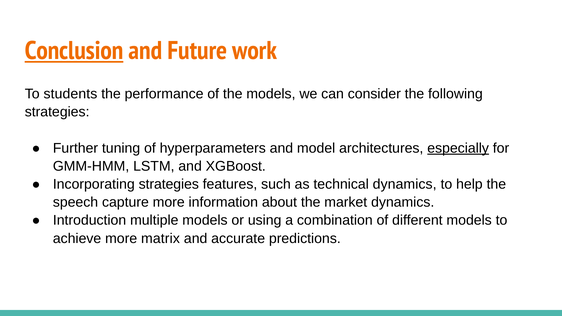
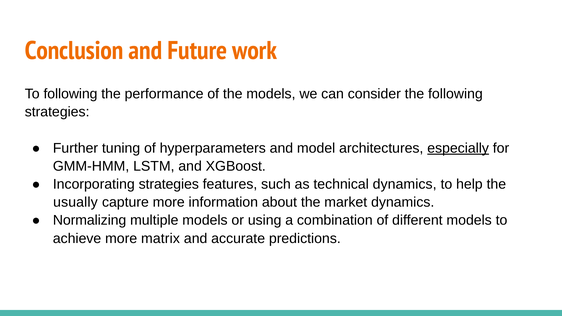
Conclusion underline: present -> none (74, 51)
To students: students -> following (70, 94)
speech: speech -> usually (75, 202)
Introduction: Introduction -> Normalizing (90, 220)
